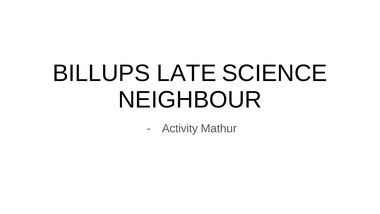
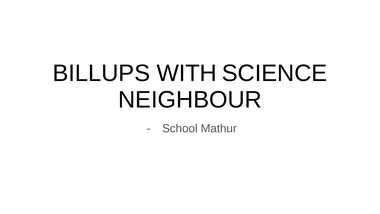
LATE: LATE -> WITH (187, 73)
Activity: Activity -> School (180, 128)
